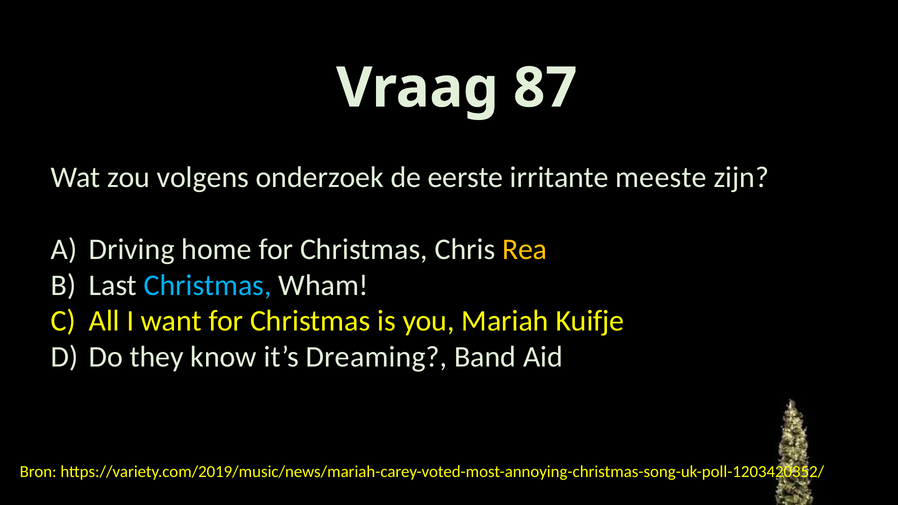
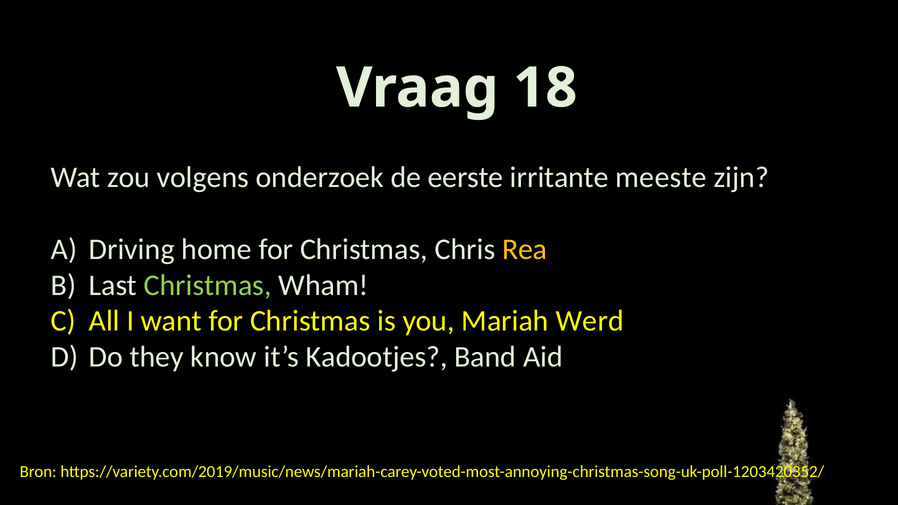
87: 87 -> 18 (545, 88)
Christmas colour: light blue -> light green (208, 285)
Kuifje: Kuifje -> Werd (590, 321)
Dreaming: Dreaming -> Kadootjes (377, 357)
